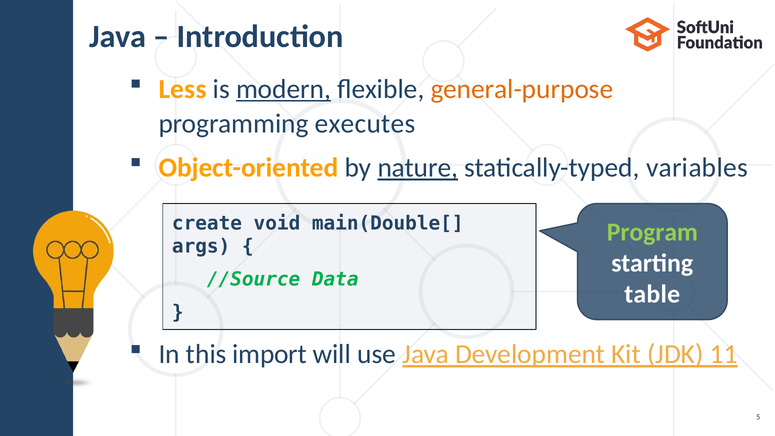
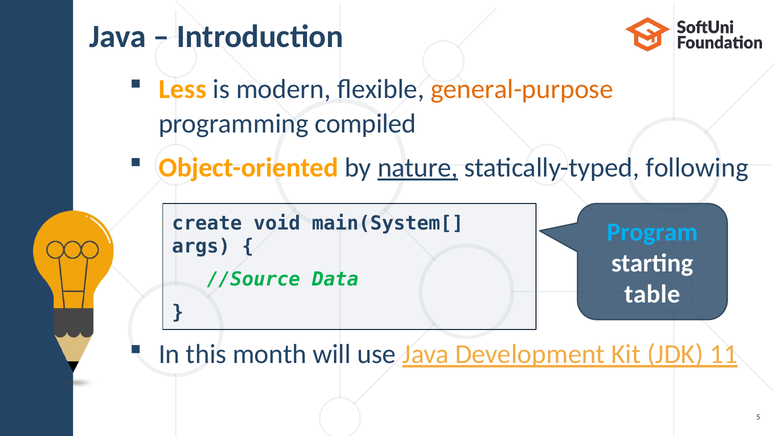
modern underline: present -> none (284, 89)
executes: executes -> compiled (365, 123)
variables: variables -> following (697, 168)
main(Double[: main(Double[ -> main(System[ (388, 223)
Program colour: light green -> light blue (652, 232)
import: import -> month (270, 354)
